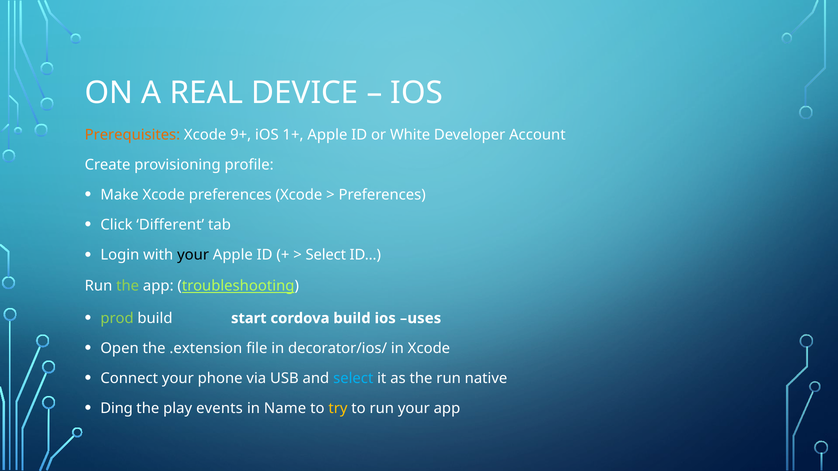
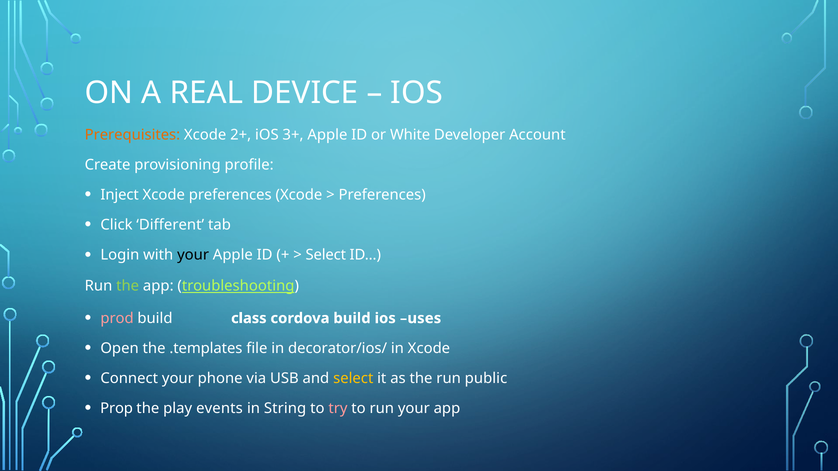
9+: 9+ -> 2+ (241, 135)
1+: 1+ -> 3+ (293, 135)
Make: Make -> Inject (120, 195)
prod colour: light green -> pink (117, 319)
start: start -> class (249, 319)
.extension: .extension -> .templates (206, 349)
select colour: light blue -> yellow (353, 379)
native: native -> public (486, 379)
Ding: Ding -> Prop (117, 409)
Name: Name -> String (285, 409)
try colour: yellow -> pink (338, 409)
